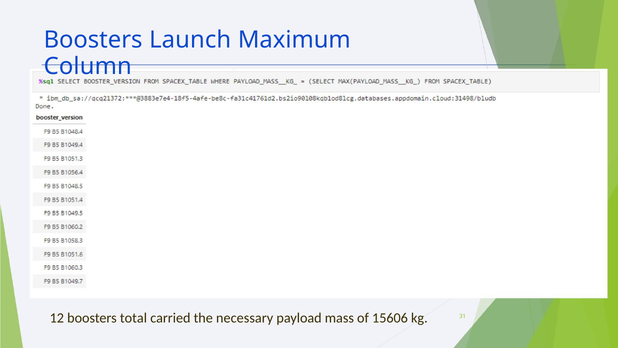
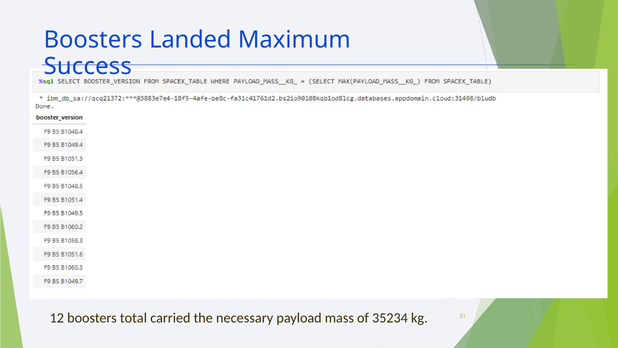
Launch: Launch -> Landed (190, 40)
Column: Column -> Success (88, 66)
15606: 15606 -> 35234 (390, 318)
